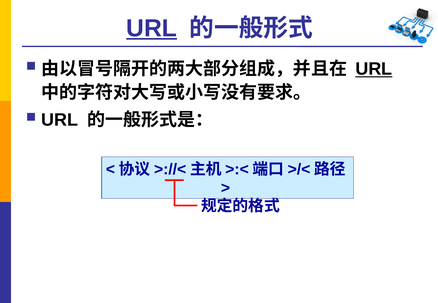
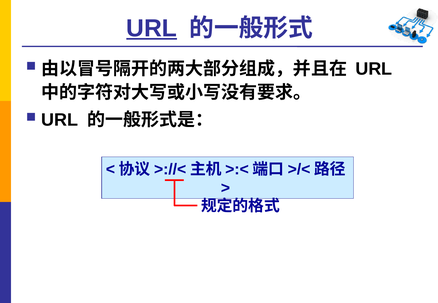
URL underline: present -> none (374, 69)
